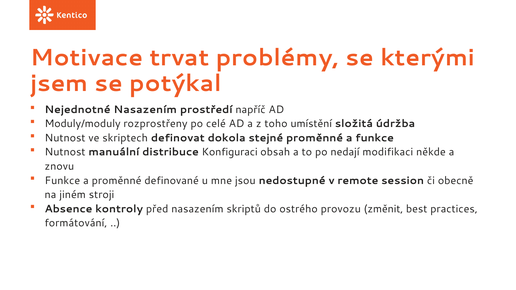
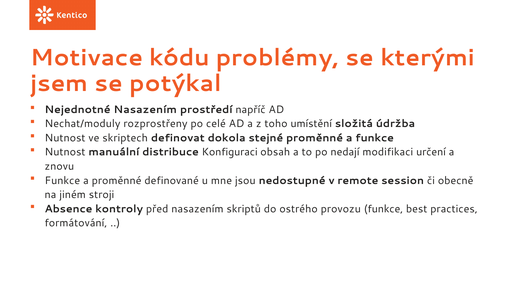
trvat: trvat -> kódu (179, 58)
Moduly/moduly: Moduly/moduly -> Nechat/moduly (82, 124)
někde: někde -> určení (431, 152)
provozu změnit: změnit -> funkce (383, 209)
